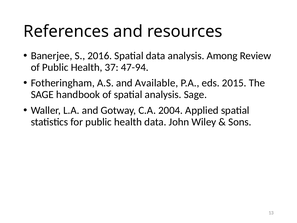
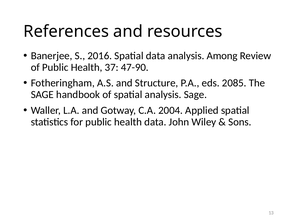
47-94: 47-94 -> 47-90 (135, 67)
Available: Available -> Structure (157, 83)
2015: 2015 -> 2085 (234, 83)
